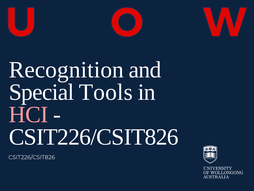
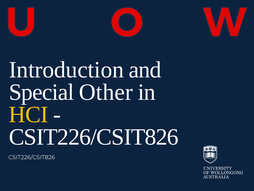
Recognition: Recognition -> Introduction (66, 70)
Tools: Tools -> Other (106, 92)
HCI colour: pink -> yellow (28, 114)
